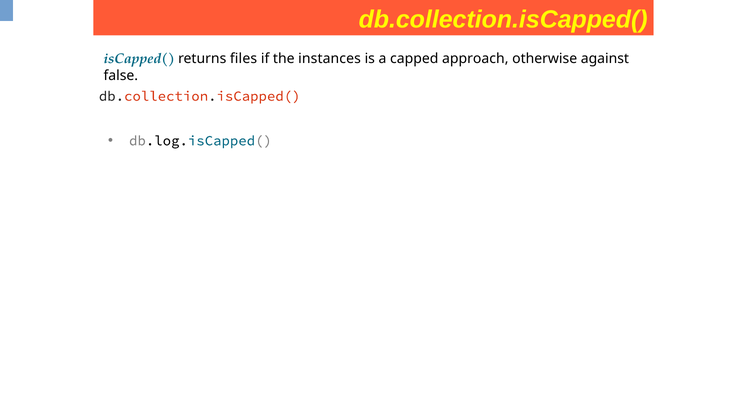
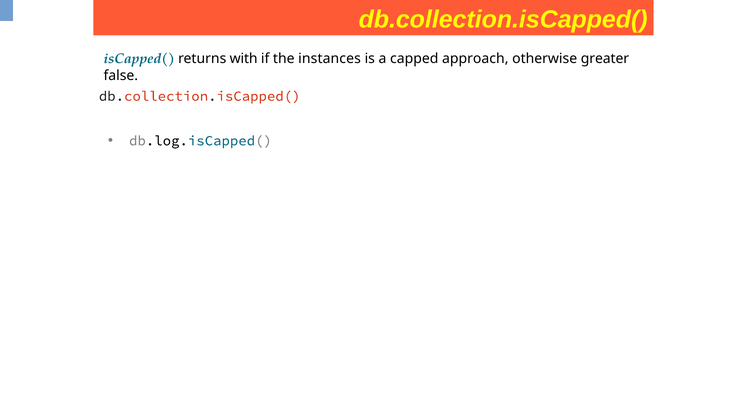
files: files -> with (244, 59)
against: against -> greater (605, 59)
